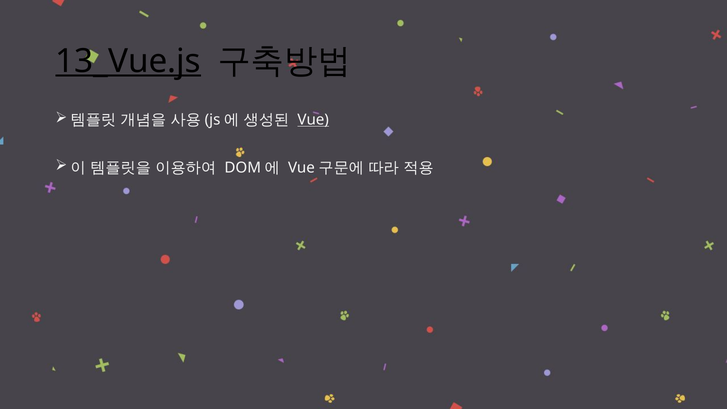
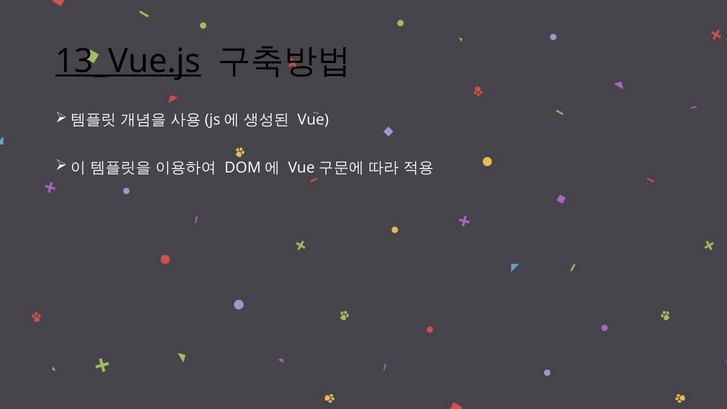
Vue underline: present -> none (313, 120)
